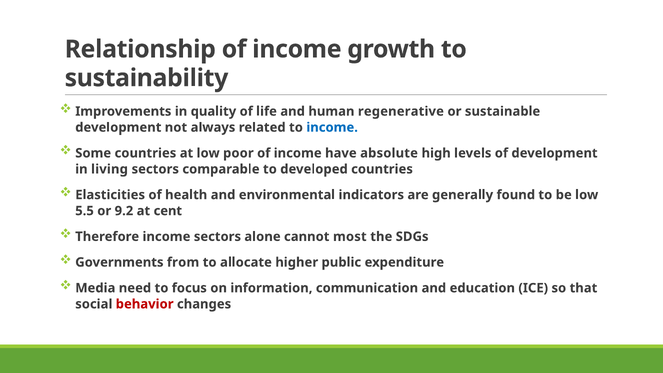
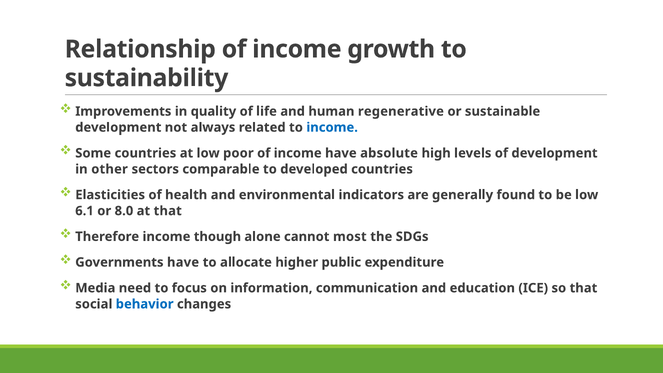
living: living -> other (110, 169)
5.5: 5.5 -> 6.1 (85, 211)
9.2: 9.2 -> 8.0 (124, 211)
at cent: cent -> that (168, 211)
income sectors: sectors -> though (217, 237)
Governments from: from -> have (183, 262)
behavior colour: red -> blue (145, 304)
